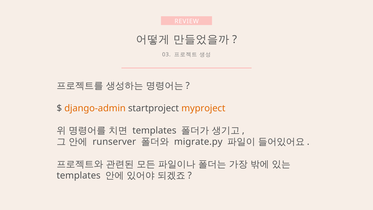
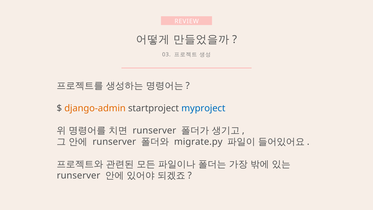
myproject colour: orange -> blue (203, 108)
templates: templates -> runserver (154, 131)
templates: templates -> runserver (79, 175)
